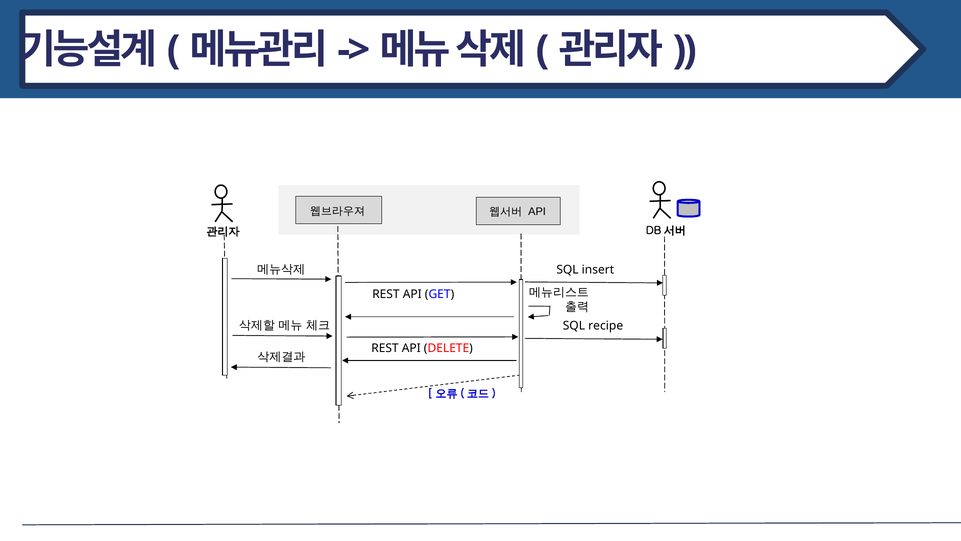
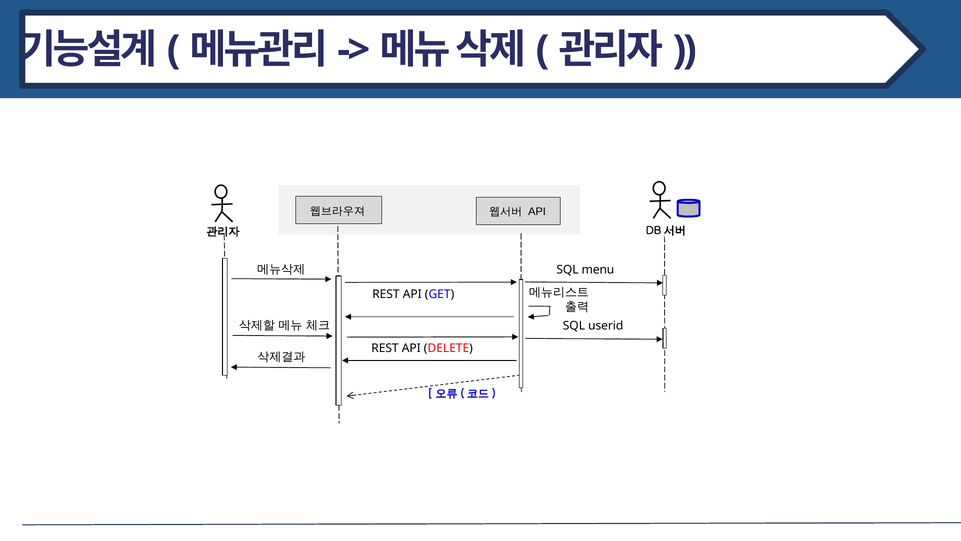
insert: insert -> menu (598, 270)
recipe: recipe -> userid (606, 326)
